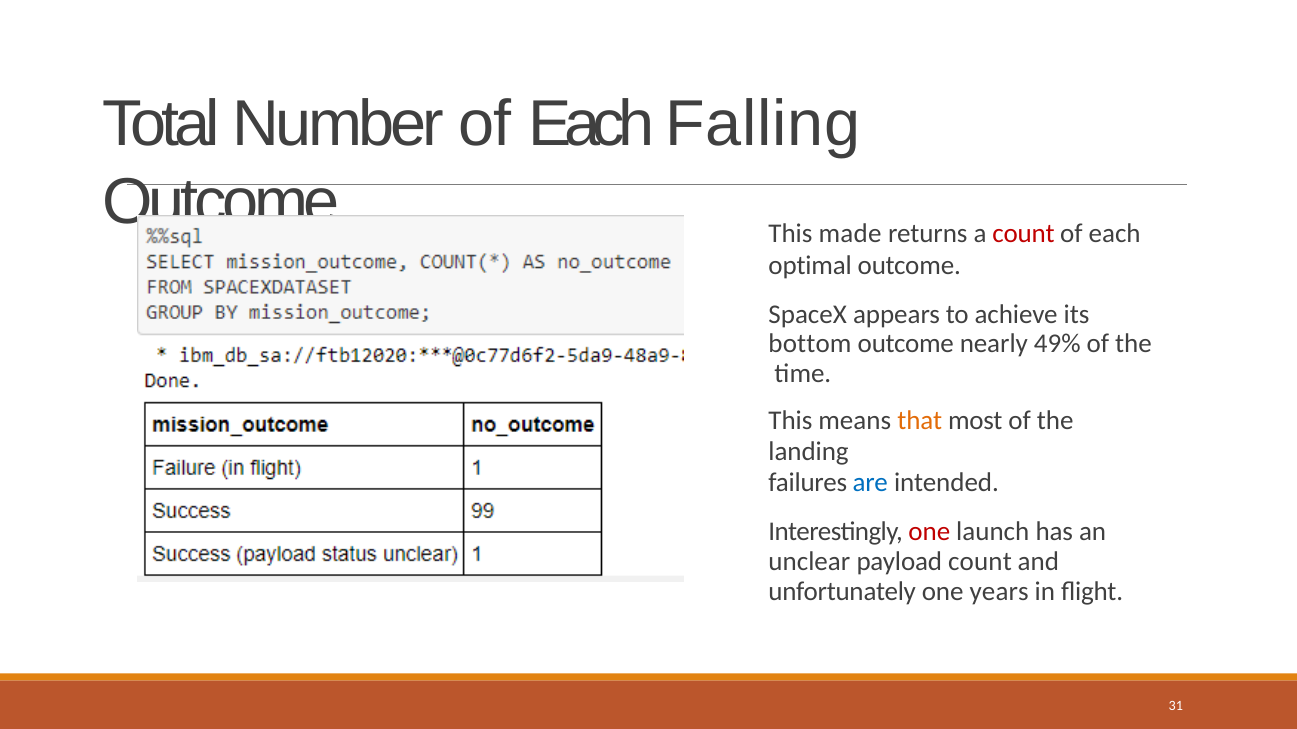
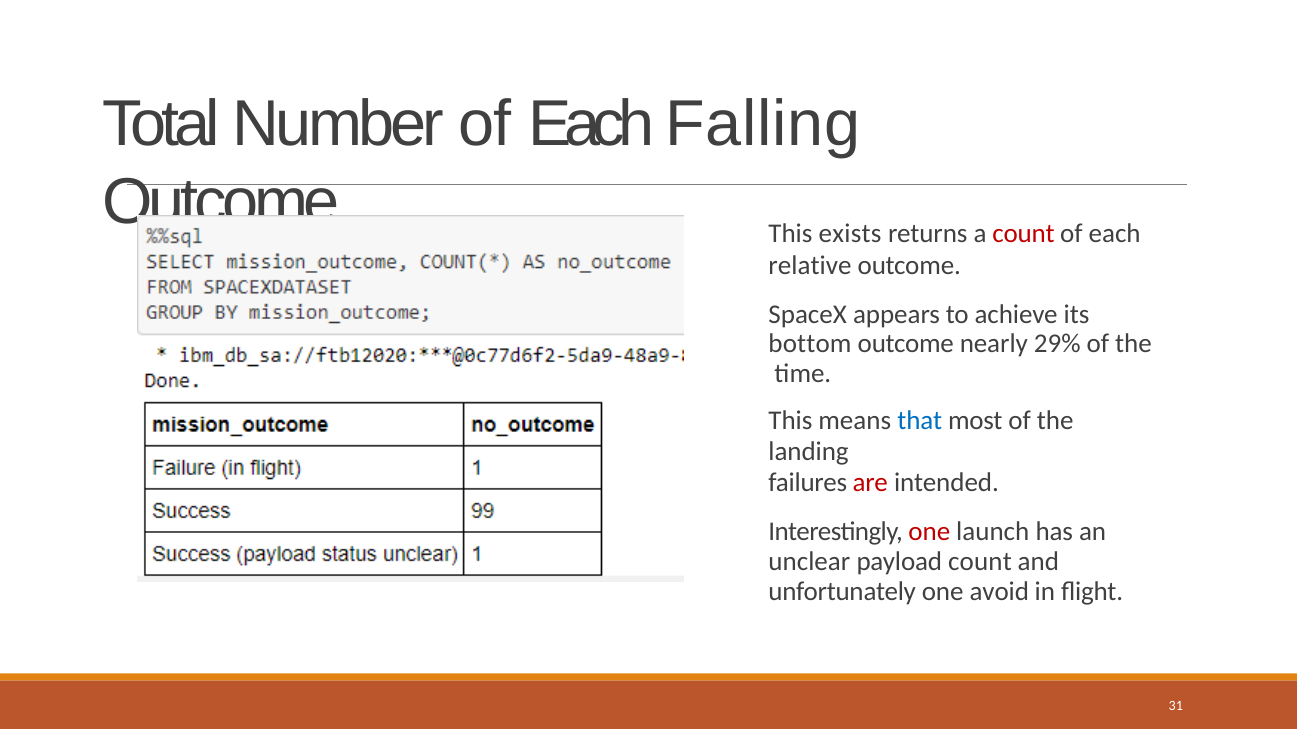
made: made -> exists (850, 234)
optimal: optimal -> relative (810, 265)
49%: 49% -> 29% (1057, 344)
that colour: orange -> blue (920, 421)
are colour: blue -> red (870, 483)
years: years -> avoid (999, 592)
